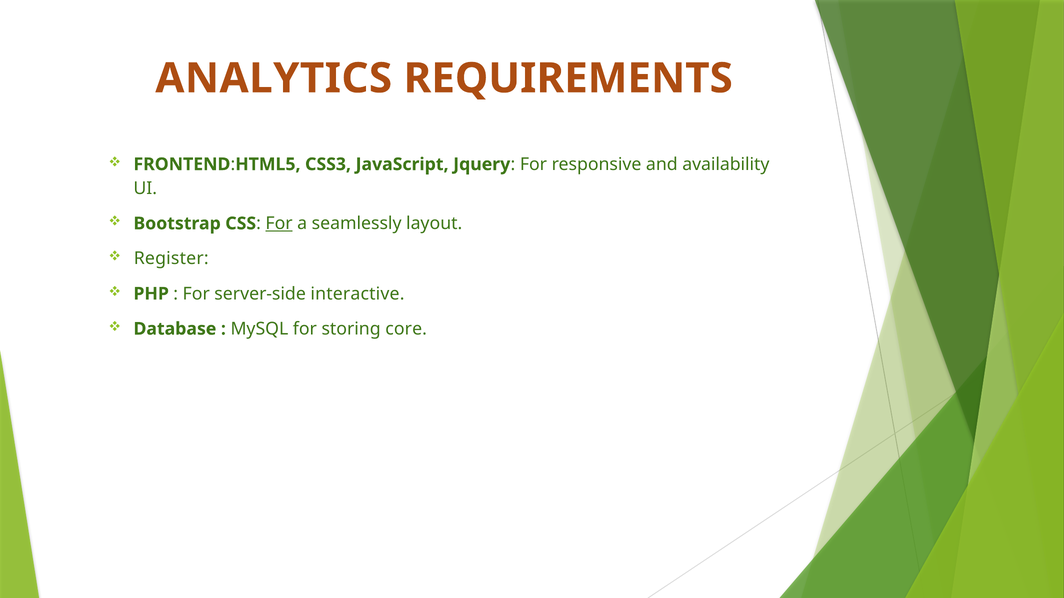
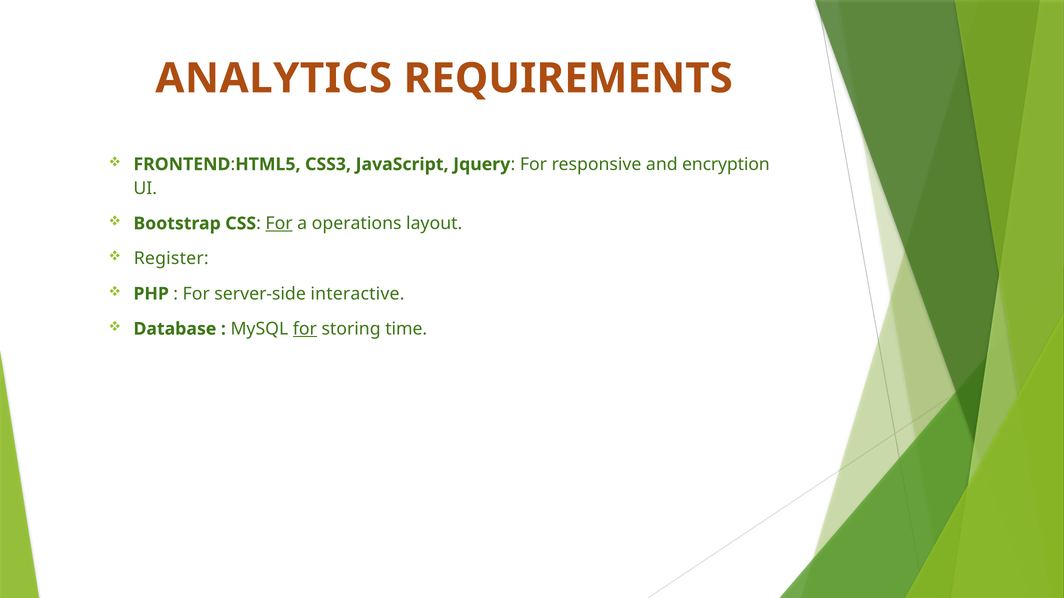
availability: availability -> encryption (726, 164)
seamlessly: seamlessly -> operations (357, 224)
for underline: none -> present (305, 329)
core: core -> time (406, 329)
